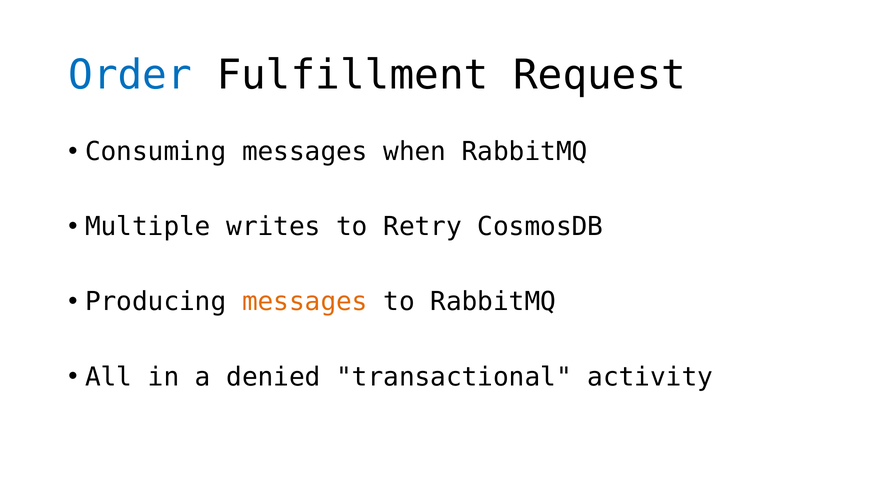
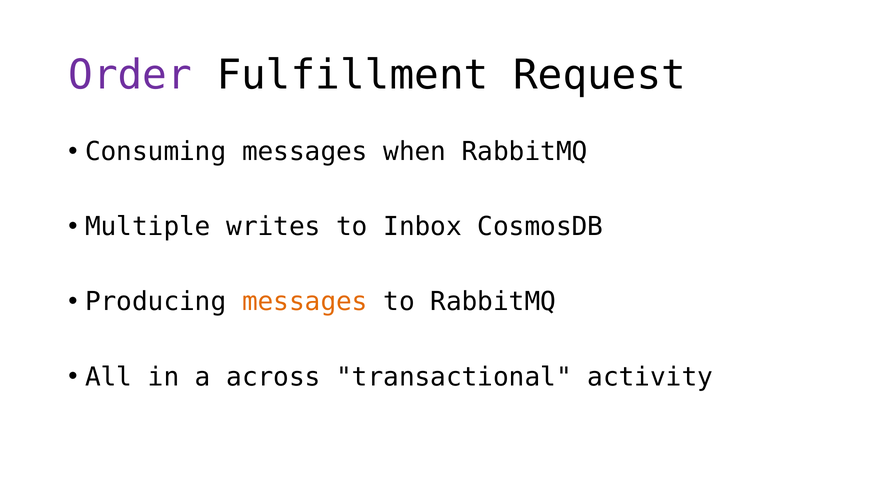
Order colour: blue -> purple (130, 75)
Retry: Retry -> Inbox (423, 227)
denied: denied -> across (273, 377)
